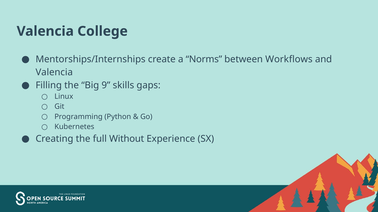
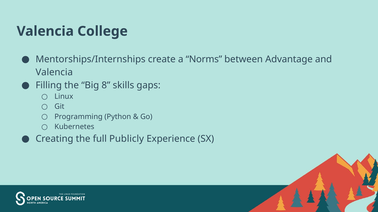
Workflows: Workflows -> Advantage (289, 59)
9: 9 -> 8 (106, 86)
Without: Without -> Publicly (127, 139)
